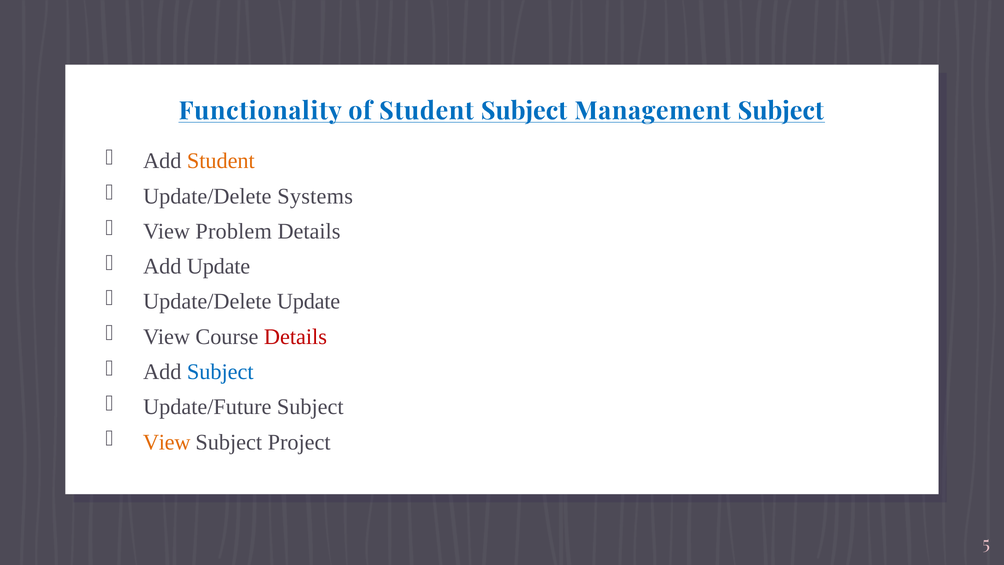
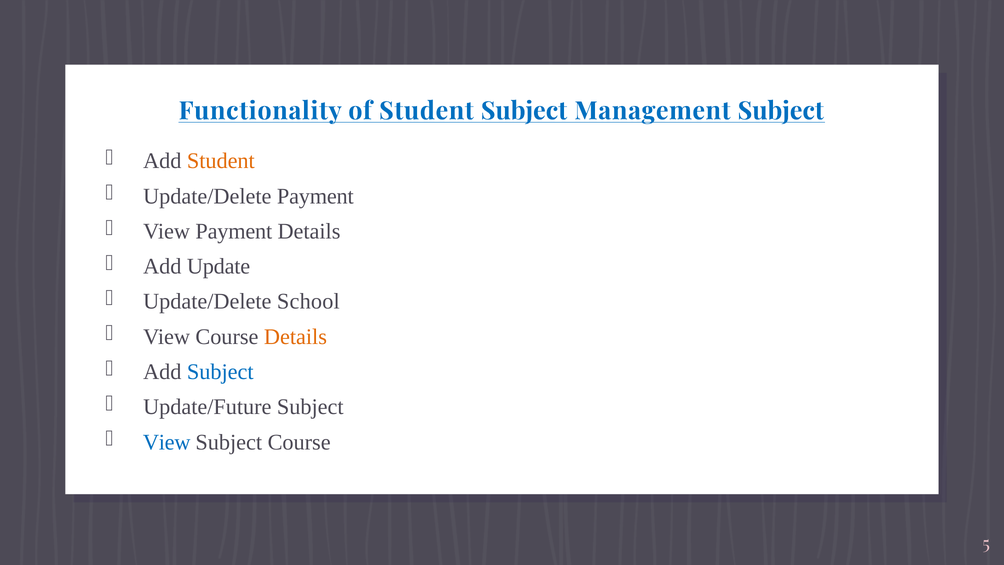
Update/Delete Systems: Systems -> Payment (315, 196)
View Problem: Problem -> Payment (234, 231)
Update/Delete Update: Update -> School (308, 302)
Details colour: red -> orange (295, 337)
View colour: orange -> blue (167, 442)
Subject Project: Project -> Course (299, 442)
